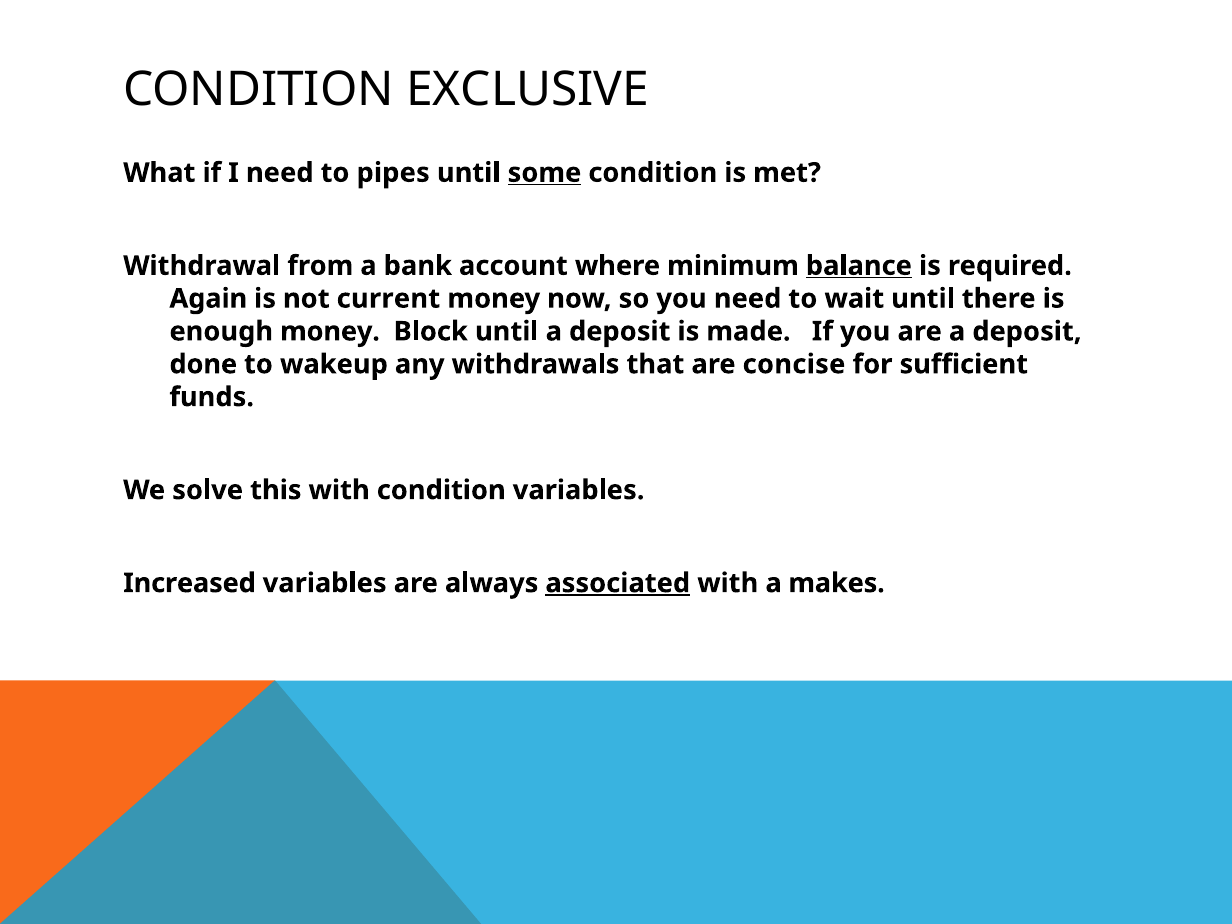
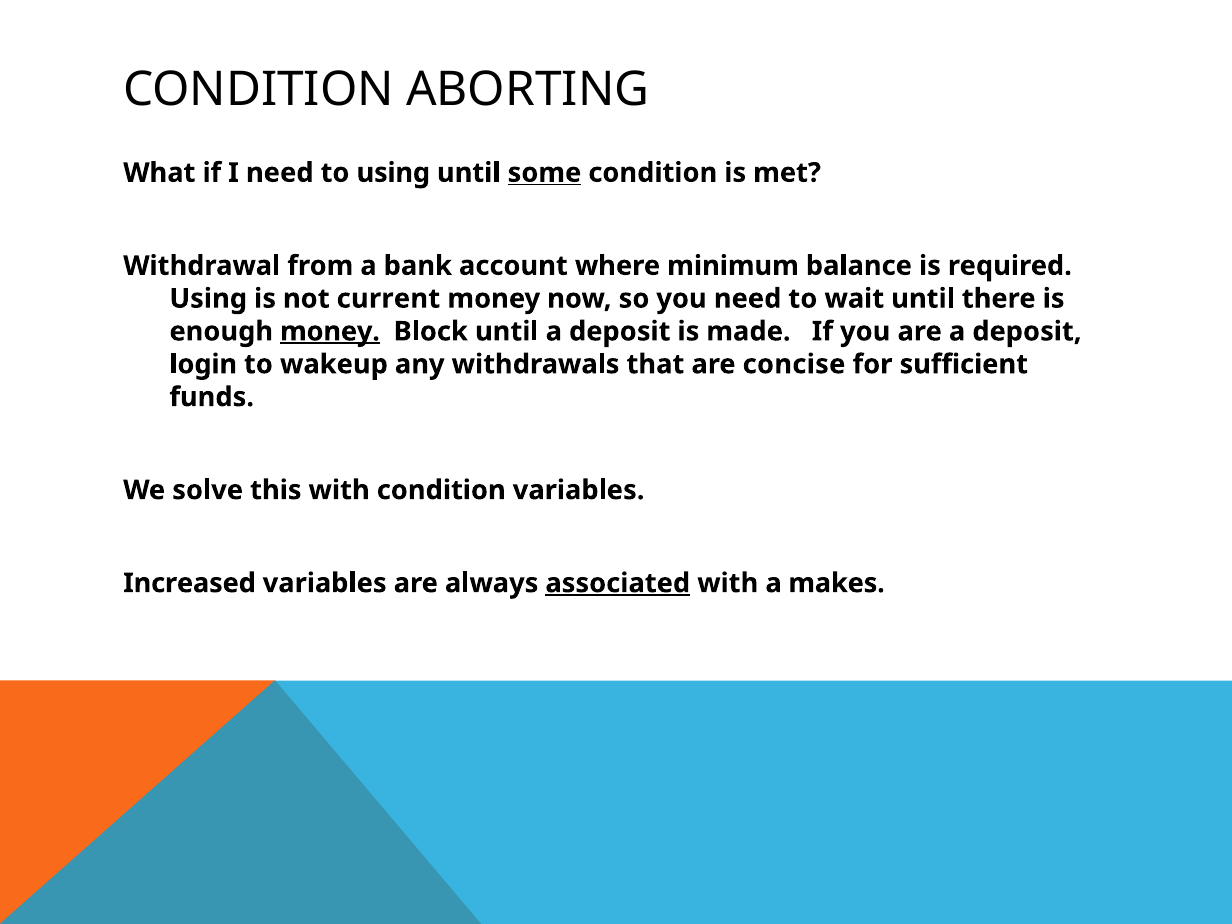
EXCLUSIVE: EXCLUSIVE -> ABORTING (528, 90)
to pipes: pipes -> using (393, 173)
balance underline: present -> none (859, 266)
Again: Again -> Using (208, 299)
money underline: none -> present (330, 331)
done: done -> login (203, 364)
